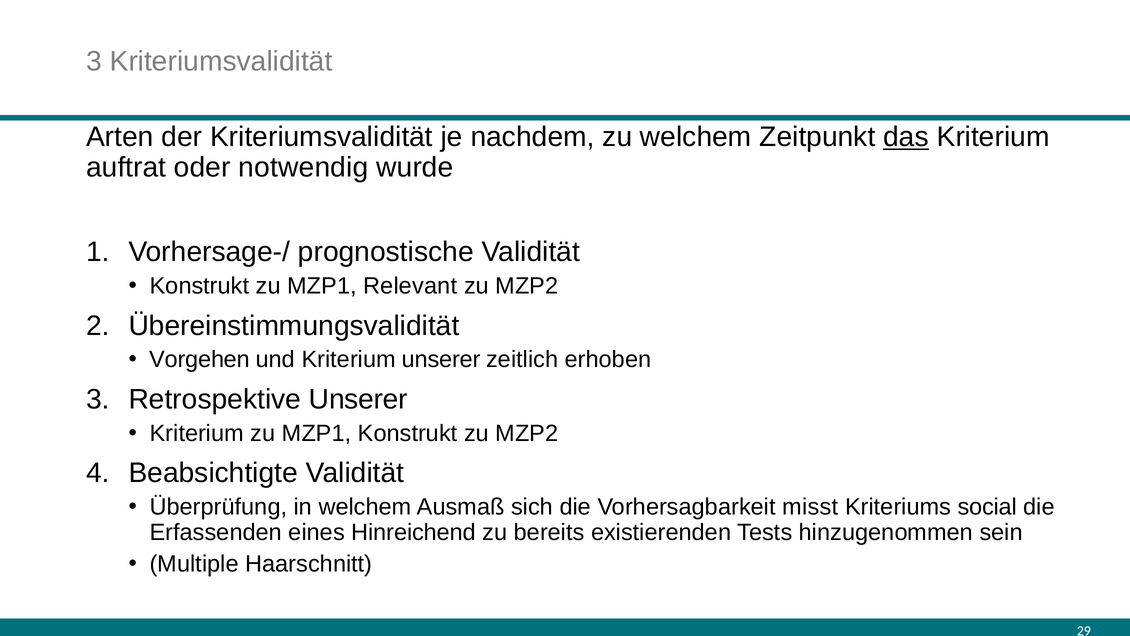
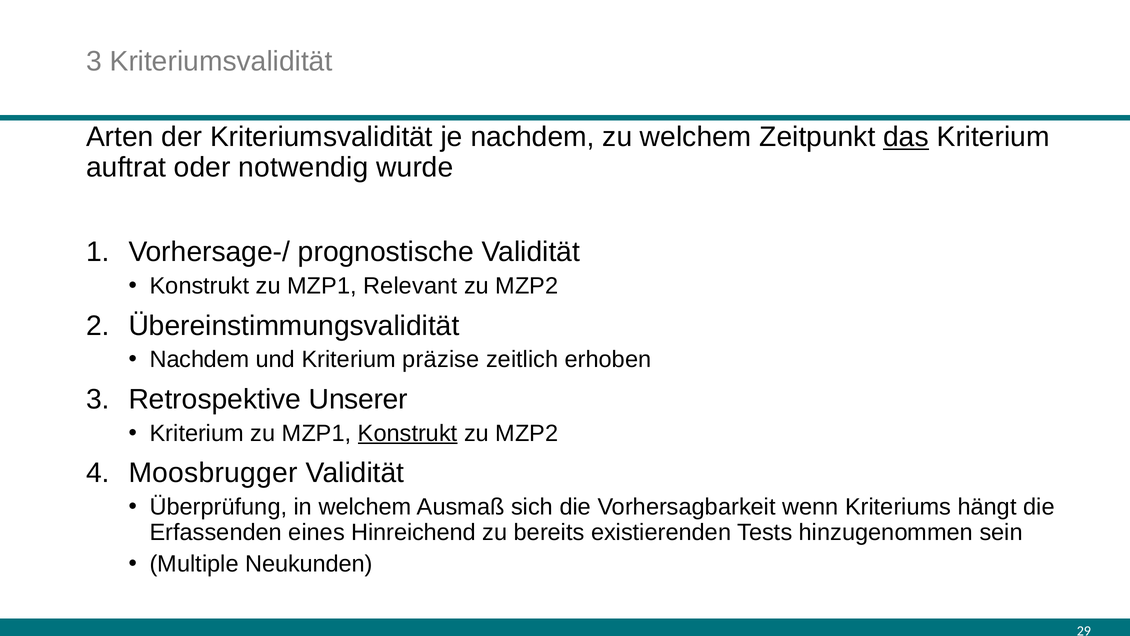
Vorgehen: Vorgehen -> Nachdem (200, 359)
Kriterium unserer: unserer -> präzise (441, 359)
Konstrukt underline: none -> present (408, 433)
Beabsichtigte: Beabsichtigte -> Moosbrugger (213, 473)
misst: misst -> wenn (810, 507)
social: social -> hängt (987, 507)
Haarschnitt: Haarschnitt -> Neukunden (309, 563)
